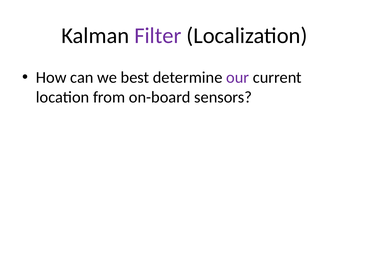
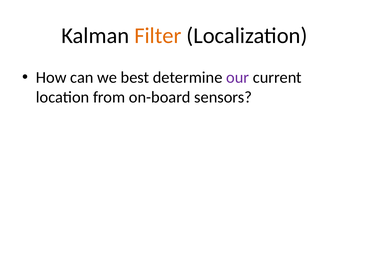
Filter colour: purple -> orange (158, 36)
